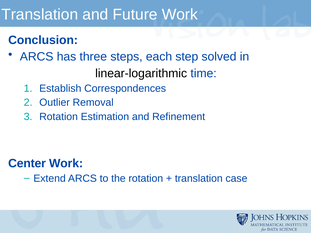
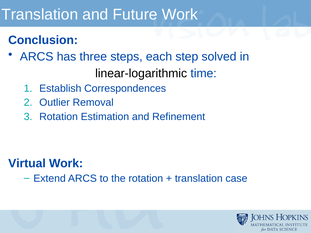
Center: Center -> Virtual (27, 163)
